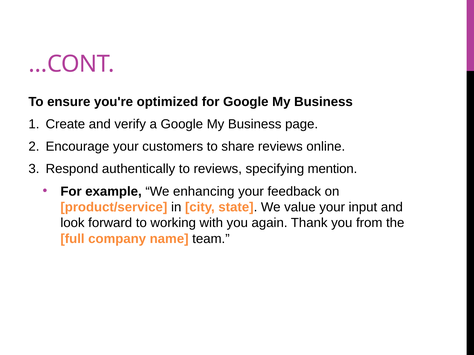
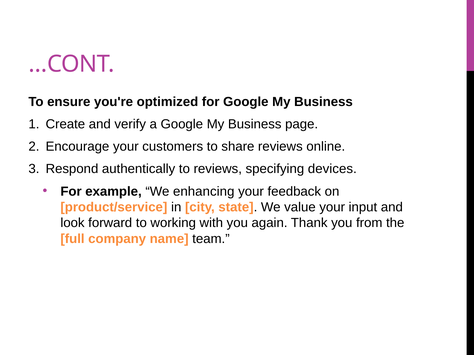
mention: mention -> devices (332, 169)
